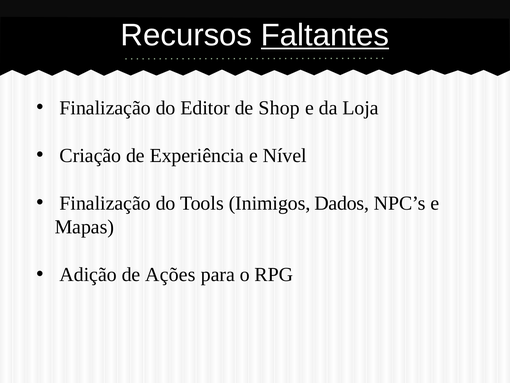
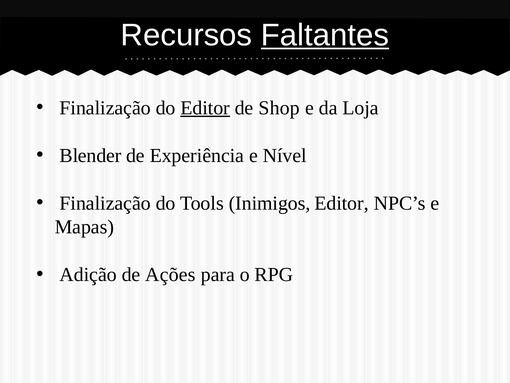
Editor underline: none -> present (205, 108)
Criação: Criação -> Blender (90, 155)
Inimigos Dados: Dados -> Editor (342, 203)
